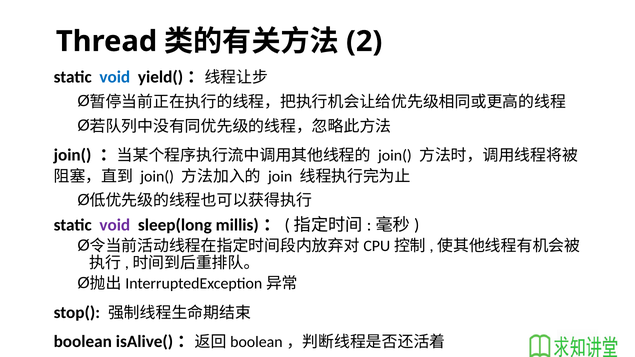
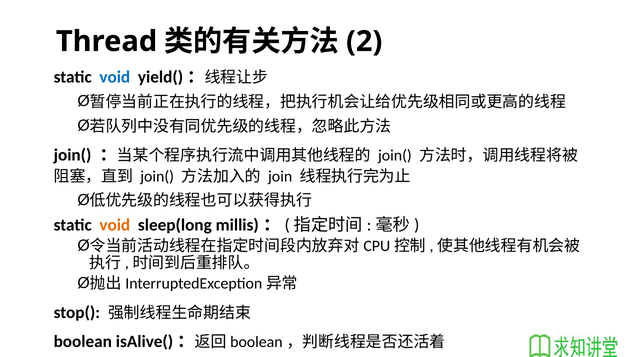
void colour: purple -> orange (115, 225)
